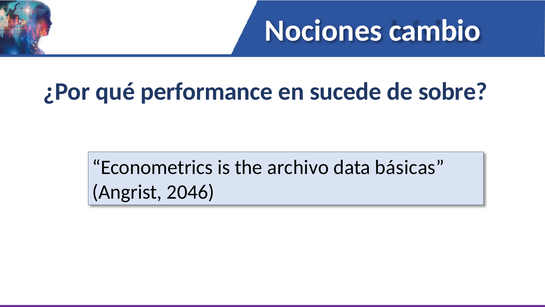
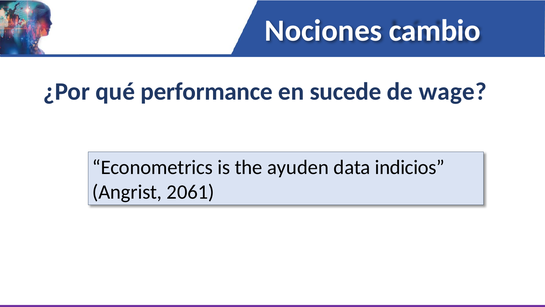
sobre: sobre -> wage (453, 91)
archivo: archivo -> ayuden (298, 167)
básicas: básicas -> indicios (410, 167)
2046: 2046 -> 2061 (190, 192)
